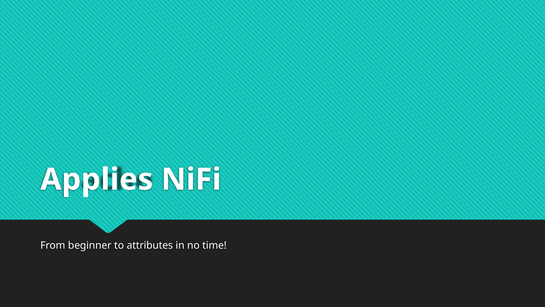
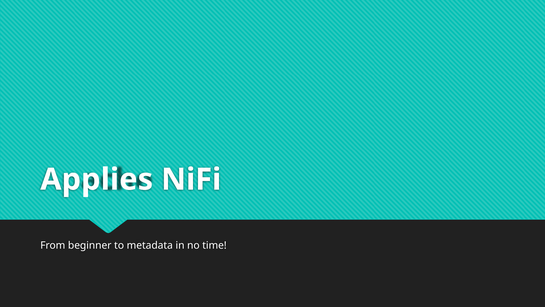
attributes: attributes -> metadata (150, 245)
